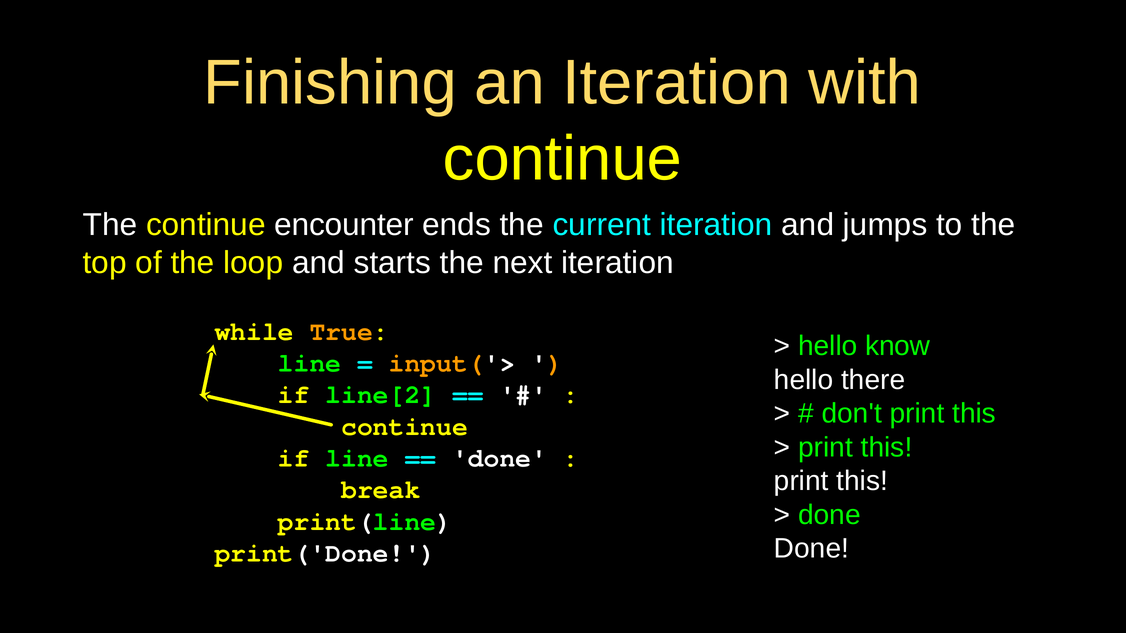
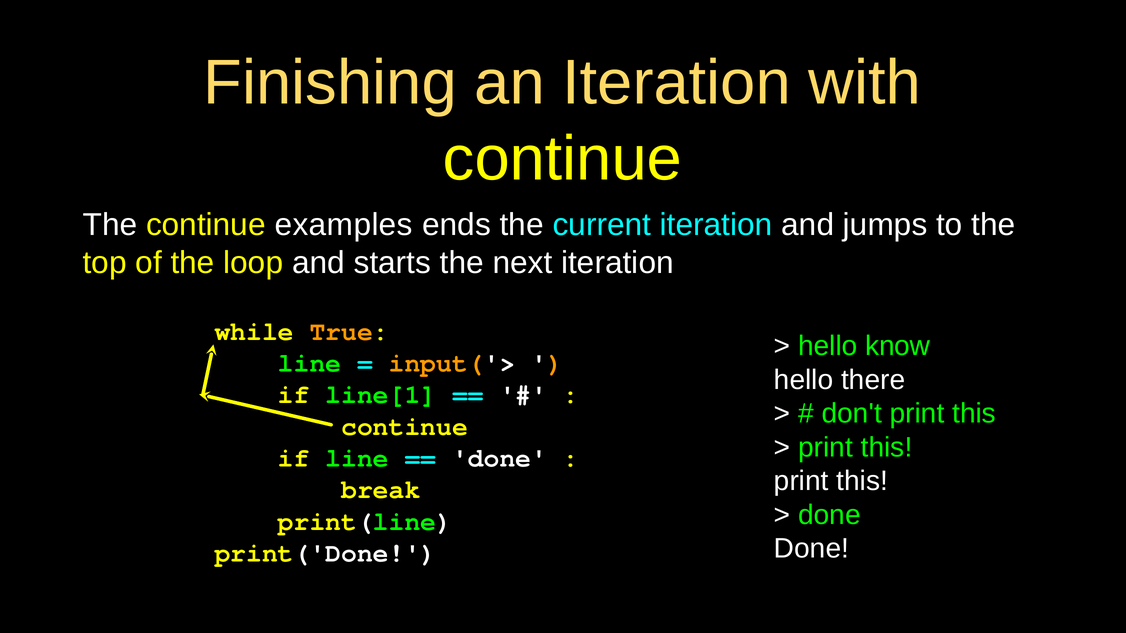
encounter: encounter -> examples (344, 225)
line[2: line[2 -> line[1 (381, 395)
